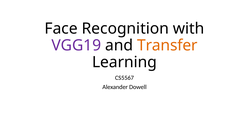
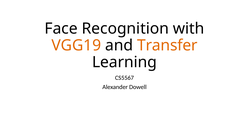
VGG19 colour: purple -> orange (76, 45)
